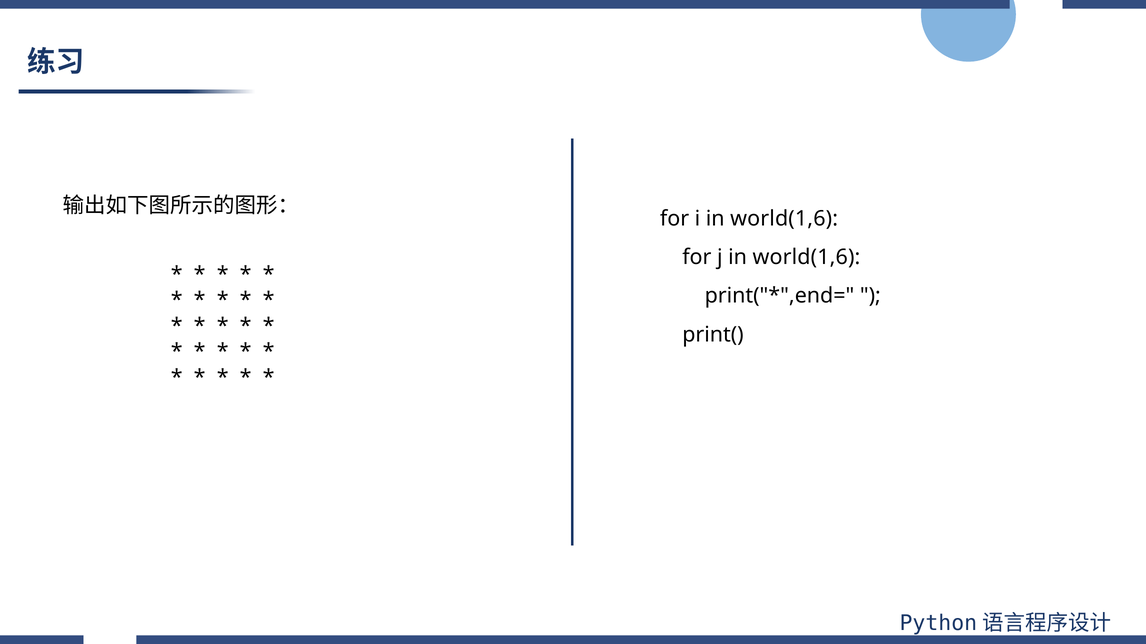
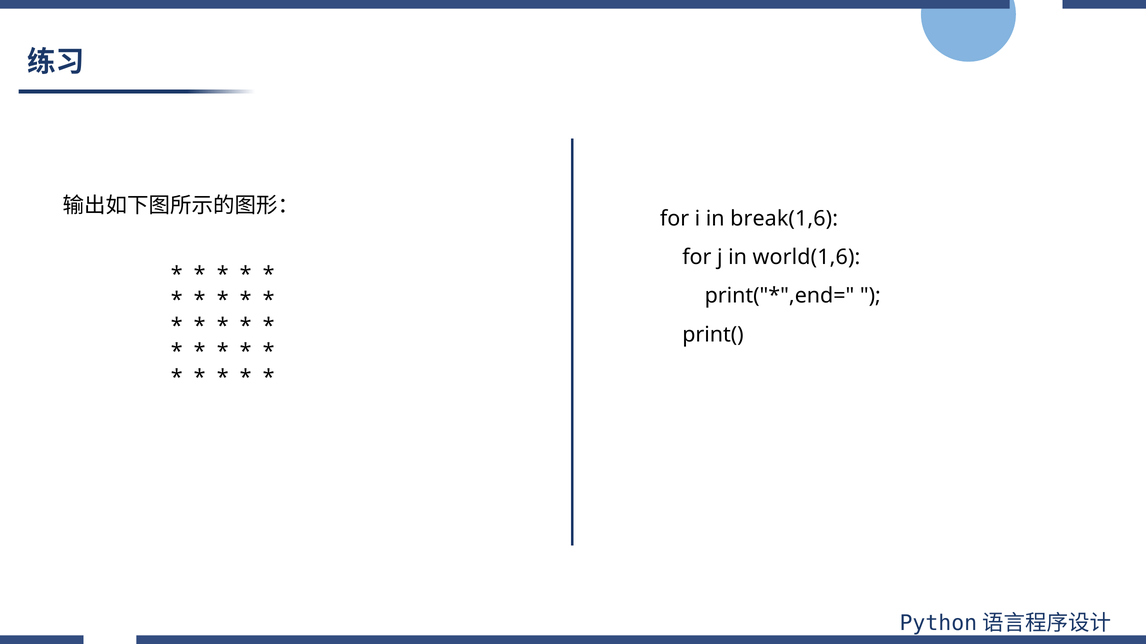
i in world(1,6: world(1,6 -> break(1,6 (784, 219)
